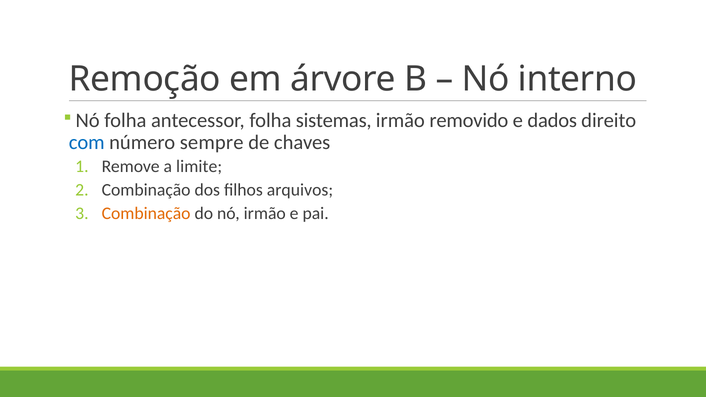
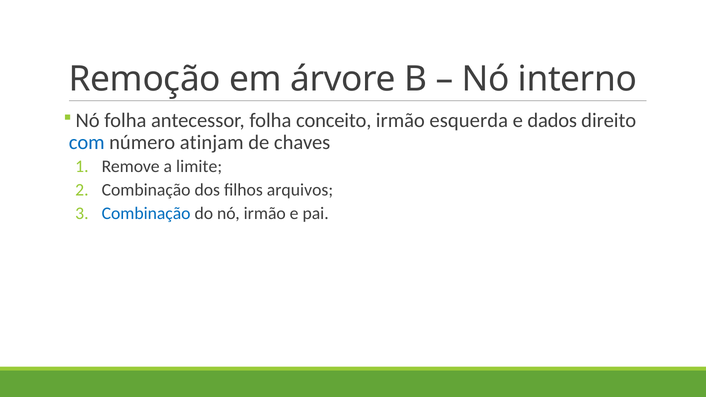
sistemas: sistemas -> conceito (334, 120)
removido: removido -> esquerda (469, 120)
sempre: sempre -> atinjam (212, 143)
Combinação colour: orange -> blue (146, 213)
